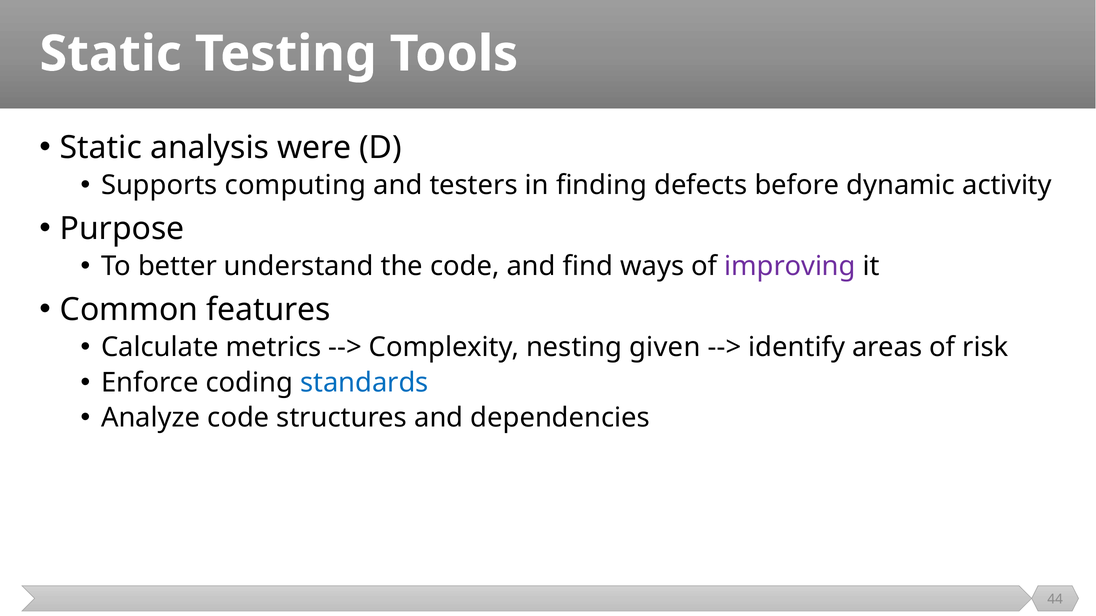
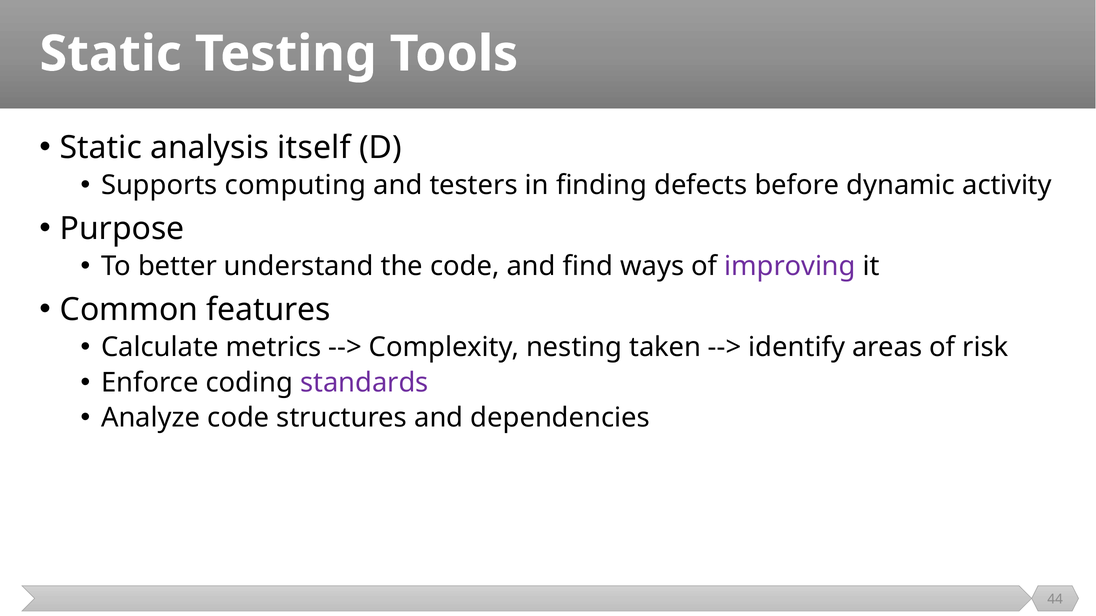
were: were -> itself (314, 148)
given: given -> taken (665, 348)
standards colour: blue -> purple (364, 383)
